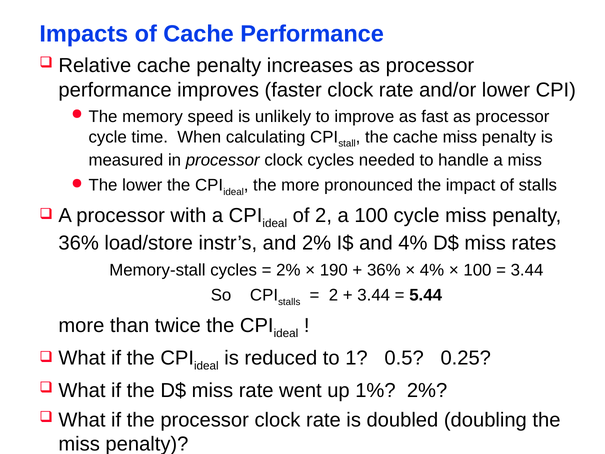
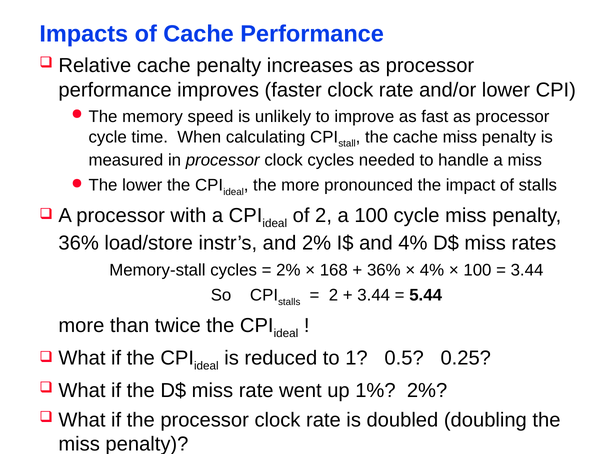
190: 190 -> 168 (334, 270)
